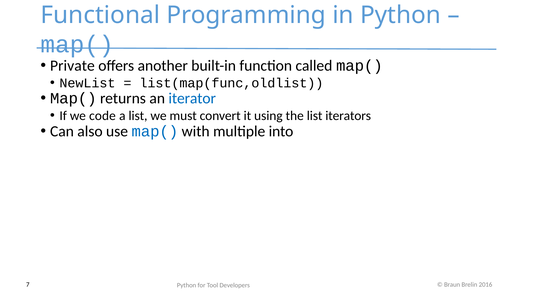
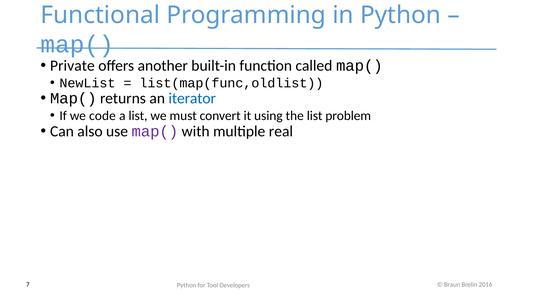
iterators: iterators -> problem (348, 116)
map( colour: blue -> purple (155, 131)
into: into -> real (281, 131)
